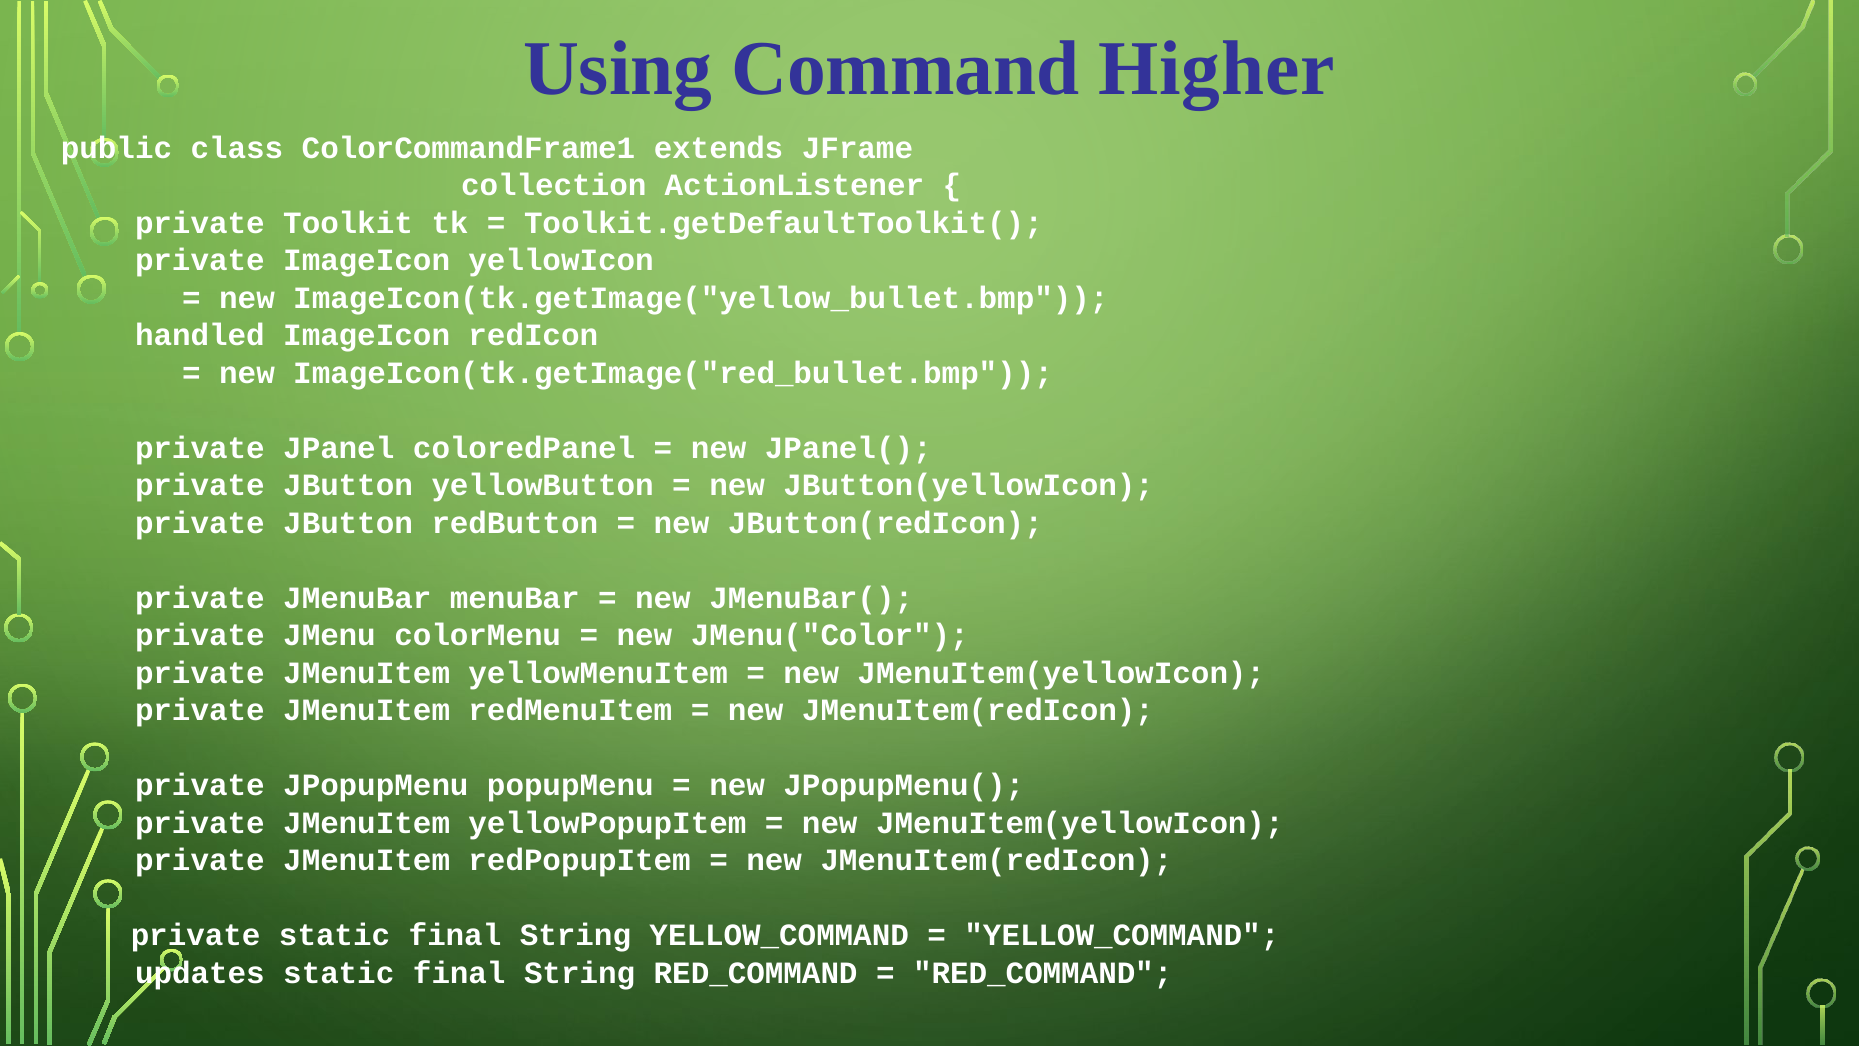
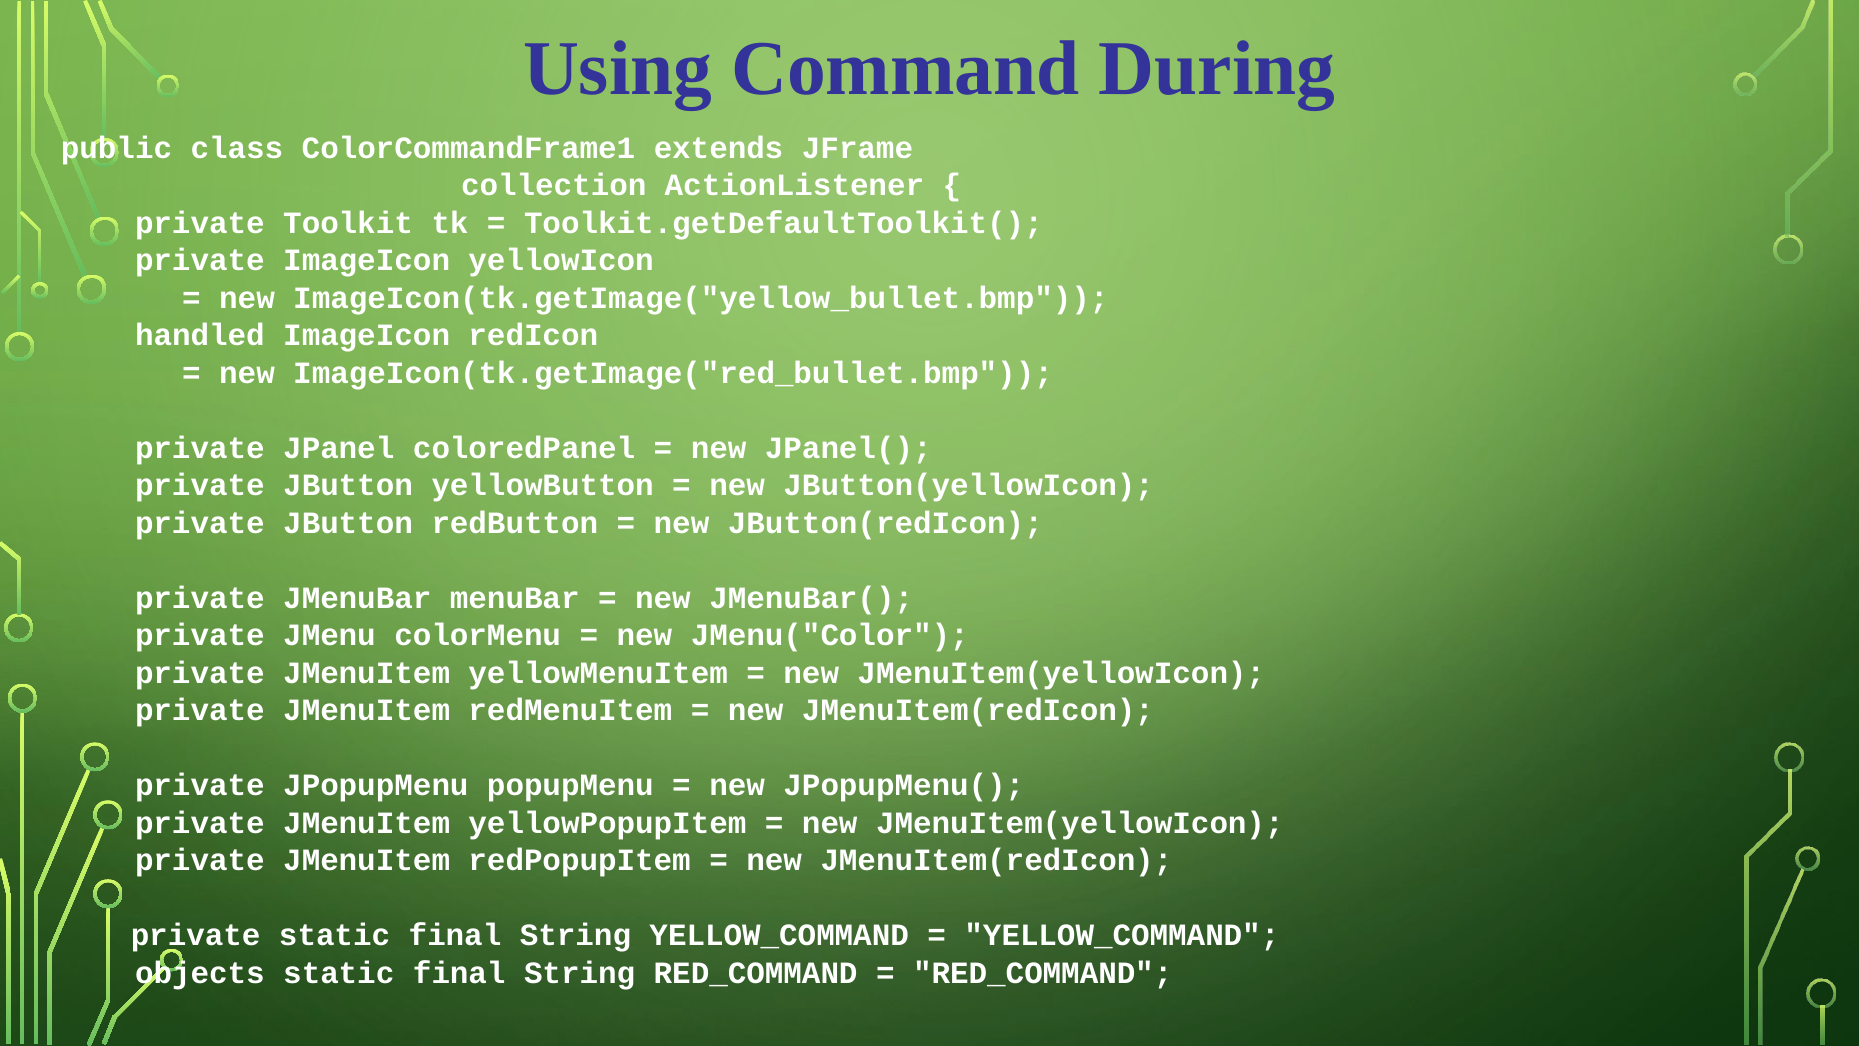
Higher: Higher -> During (1217, 69)
updates: updates -> objects (200, 973)
